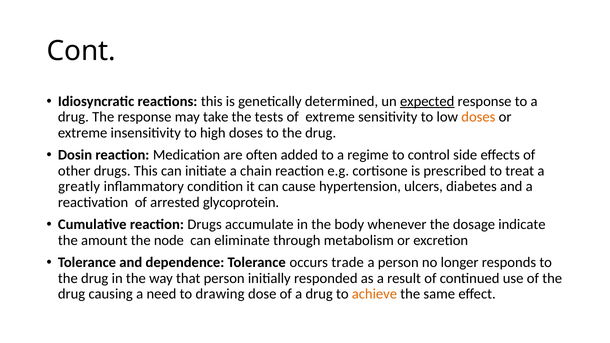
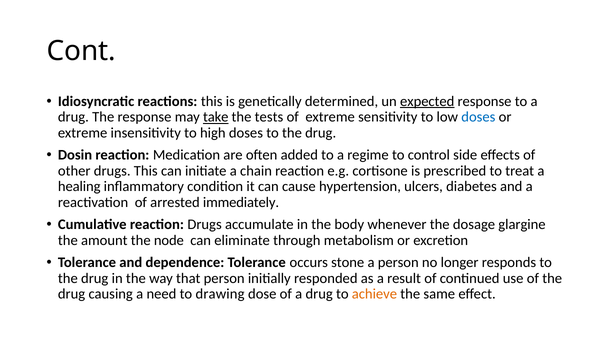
take underline: none -> present (216, 117)
doses colour: orange -> blue (478, 117)
greatly: greatly -> healing (79, 187)
glycoprotein: glycoprotein -> immediately (241, 202)
indicate: indicate -> glargine (522, 225)
trade: trade -> stone (348, 263)
